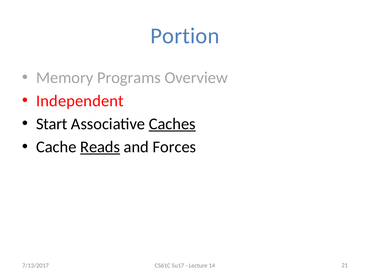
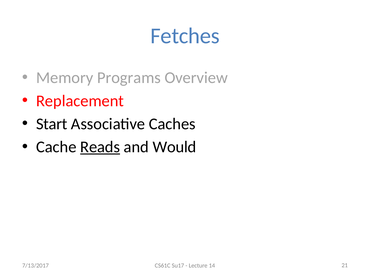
Portion: Portion -> Fetches (185, 36)
Independent: Independent -> Replacement (80, 101)
Caches underline: present -> none (172, 124)
Forces: Forces -> Would (174, 147)
